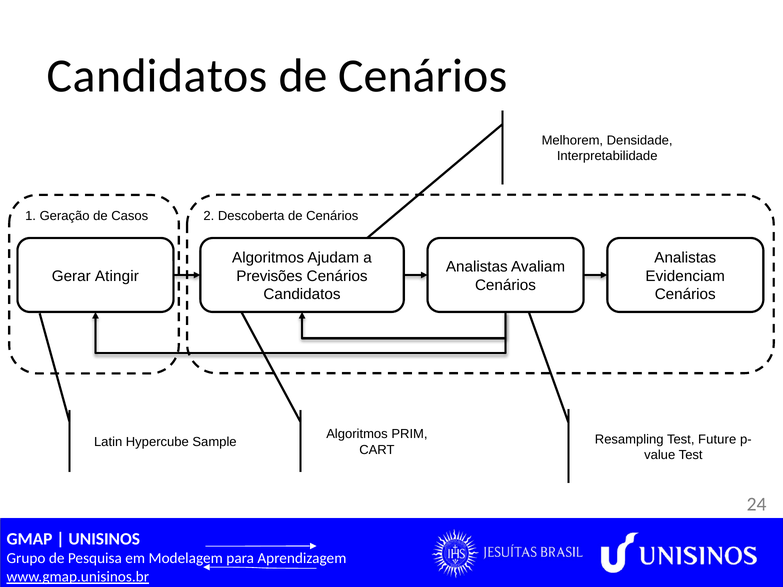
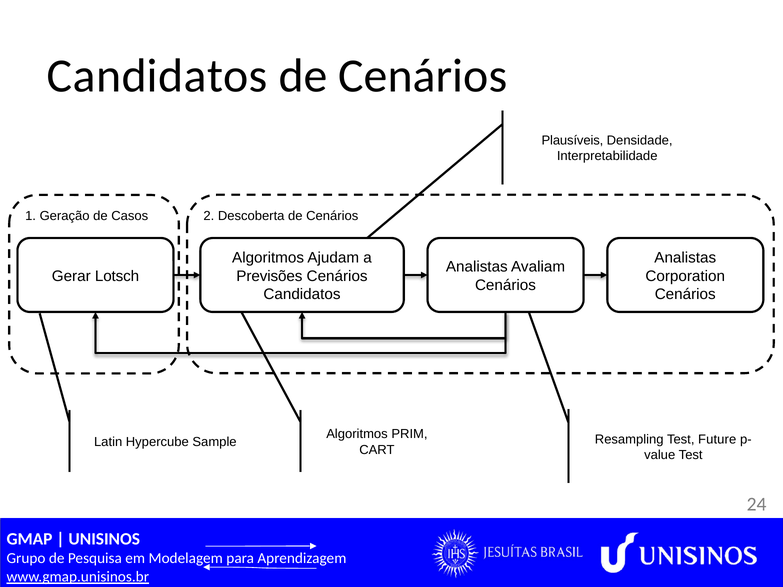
Melhorem: Melhorem -> Plausíveis (572, 141)
Atingir: Atingir -> Lotsch (117, 276)
Evidenciam: Evidenciam -> Corporation (685, 276)
